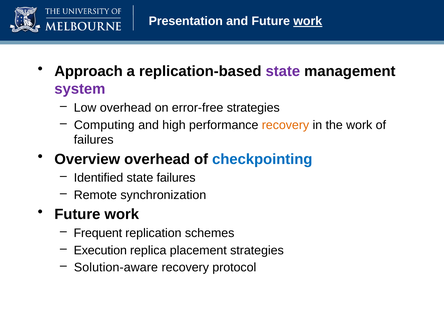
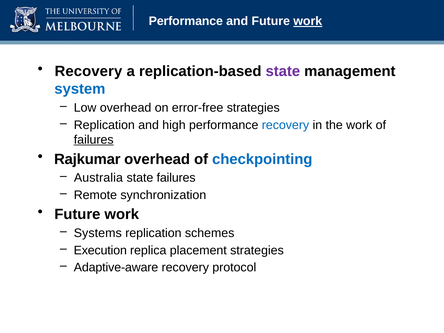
Presentation: Presentation -> Performance (186, 21)
Approach: Approach -> Recovery (88, 71)
system colour: purple -> blue (80, 89)
Computing: Computing -> Replication (104, 125)
recovery colour: orange -> blue (285, 125)
failures underline: none -> present (94, 140)
Overview: Overview -> Rajkumar (87, 159)
Identified: Identified -> Australia (98, 178)
Frequent: Frequent -> Systems (98, 233)
Solution-aware: Solution-aware -> Adaptive-aware (116, 268)
